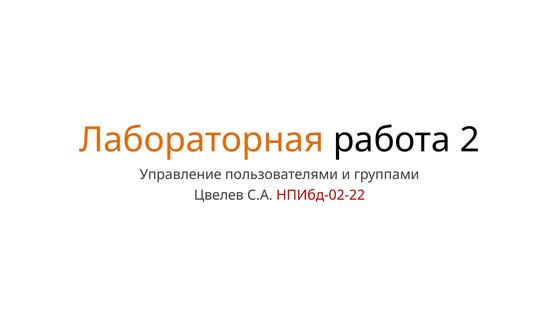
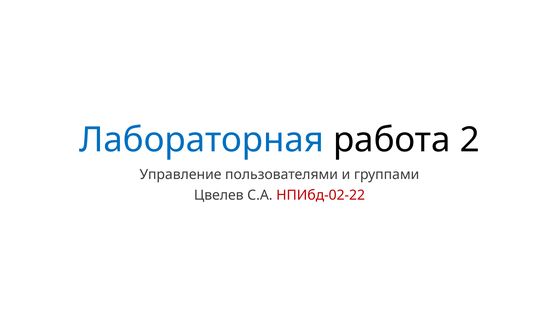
Лабораторная colour: orange -> blue (202, 140)
